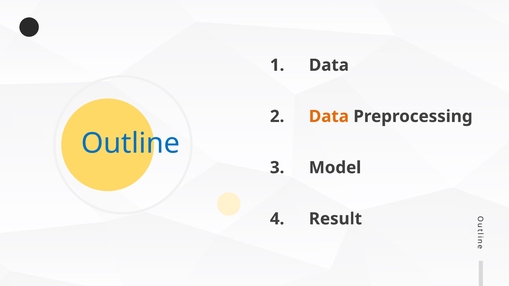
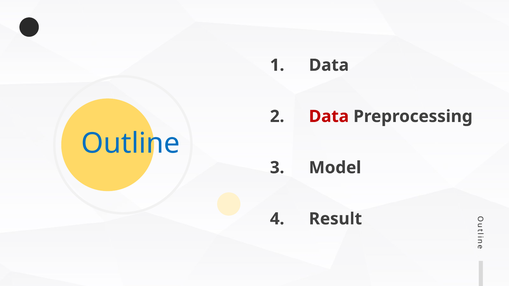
Data colour: orange -> red (329, 117)
